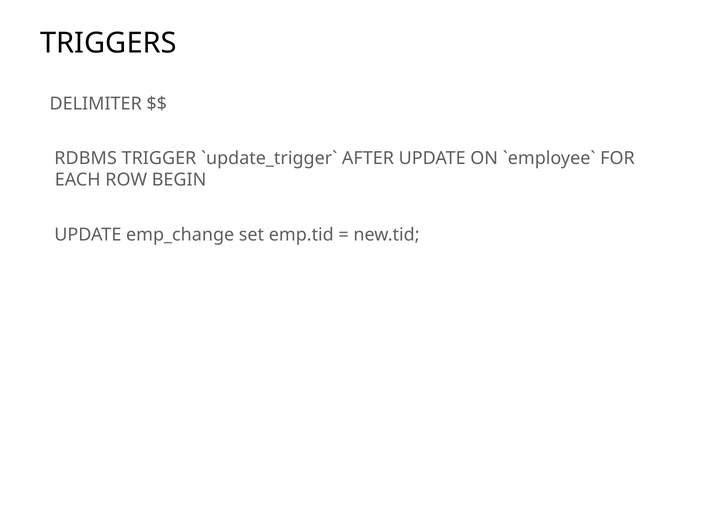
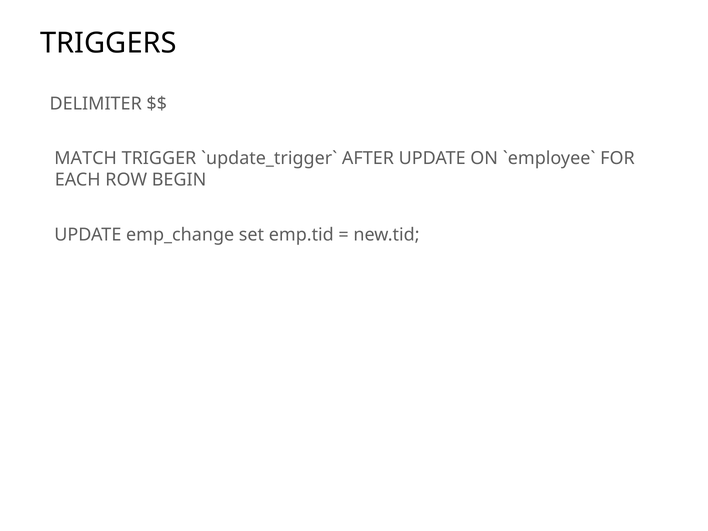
RDBMS: RDBMS -> MATCH (86, 158)
